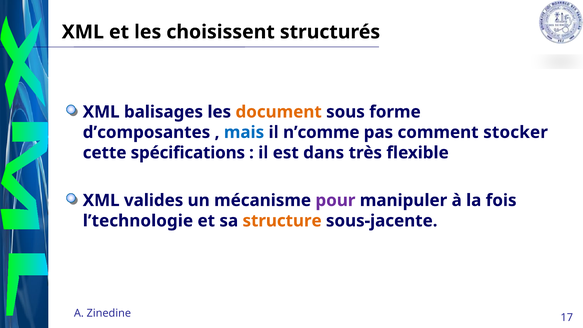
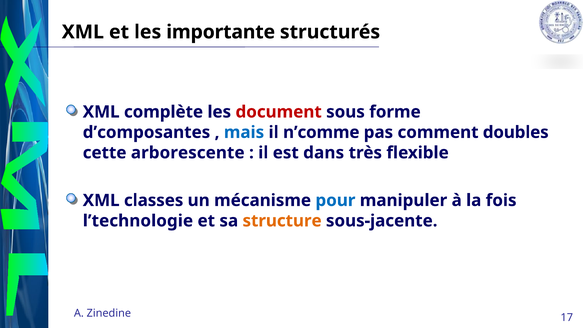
choisissent: choisissent -> importante (221, 32)
balisages: balisages -> complète (163, 112)
document colour: orange -> red (279, 112)
stocker: stocker -> doubles (516, 132)
spécifications: spécifications -> arborescente (188, 153)
valides: valides -> classes (154, 200)
pour colour: purple -> blue (335, 200)
